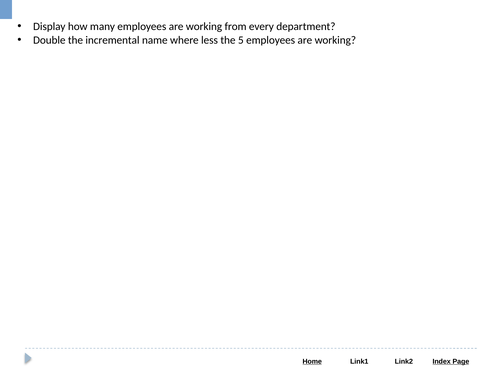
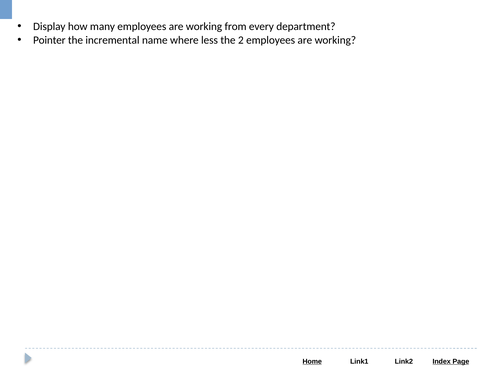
Double: Double -> Pointer (49, 40)
5: 5 -> 2 (241, 40)
